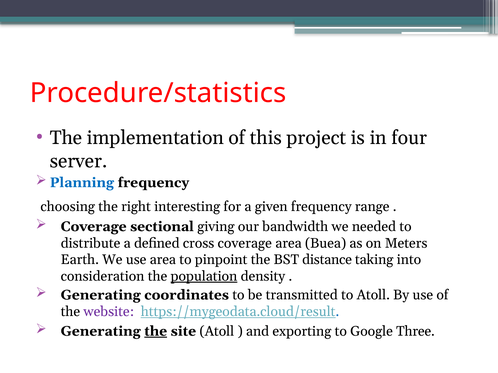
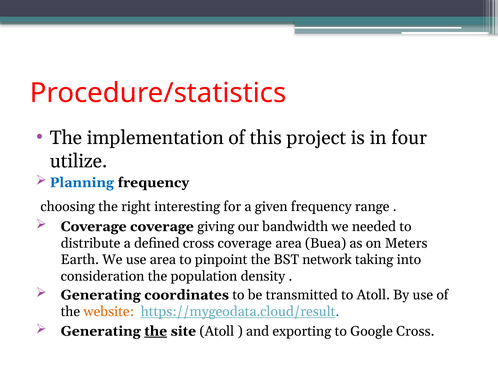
server: server -> utilize (78, 161)
Coverage sectional: sectional -> coverage (162, 227)
distance: distance -> network (327, 260)
population underline: present -> none (204, 277)
website colour: purple -> orange (109, 312)
Google Three: Three -> Cross (415, 332)
